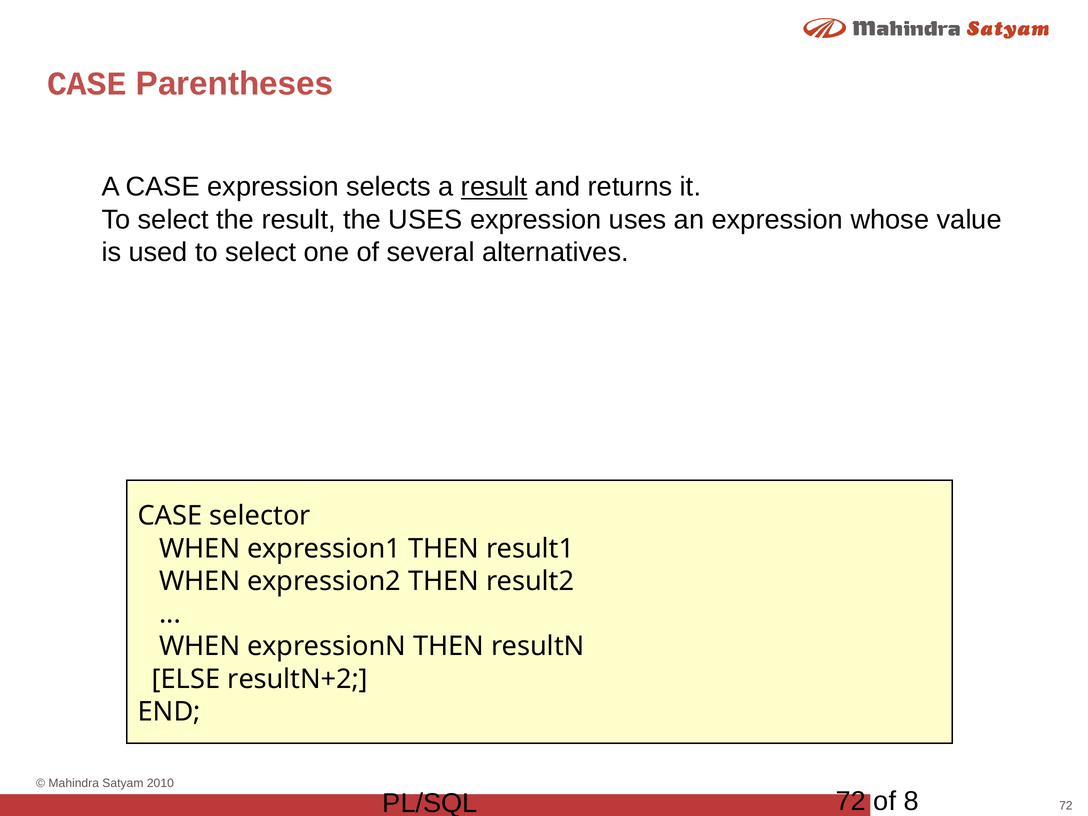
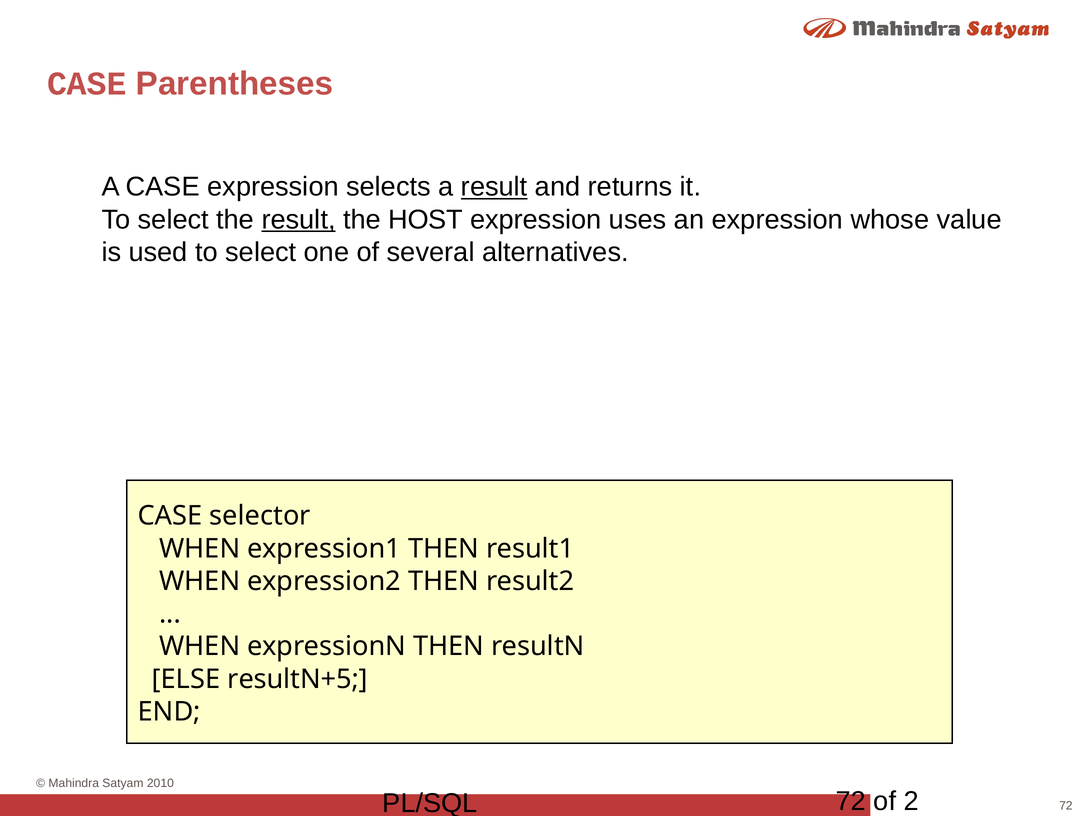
result underline: none -> present (299, 220)
the USES: USES -> HOST (426, 220)
resultN+2: resultN+2 -> resultN+5 (298, 679)
8: 8 -> 2 (911, 801)
